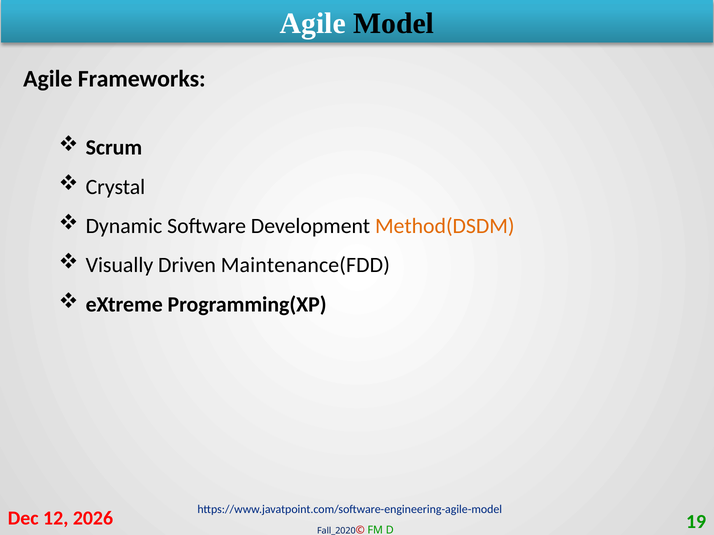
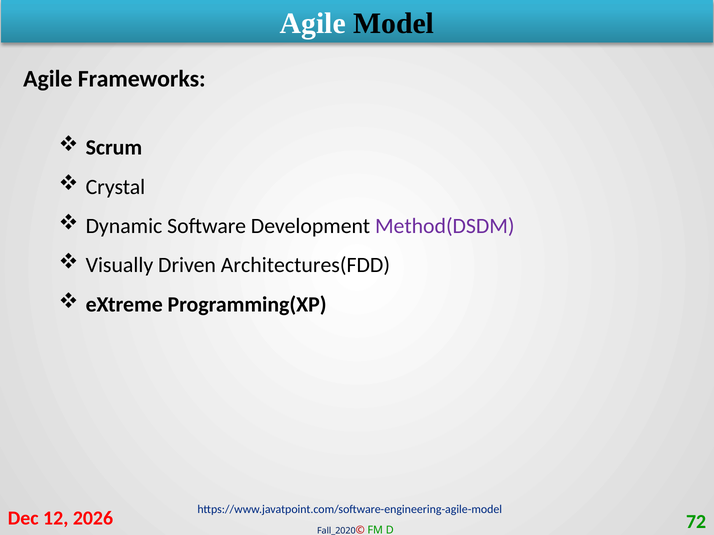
Method(DSDM colour: orange -> purple (445, 226)
Maintenance(FDD: Maintenance(FDD -> Architectures(FDD (305, 266)
19: 19 -> 72 (696, 522)
